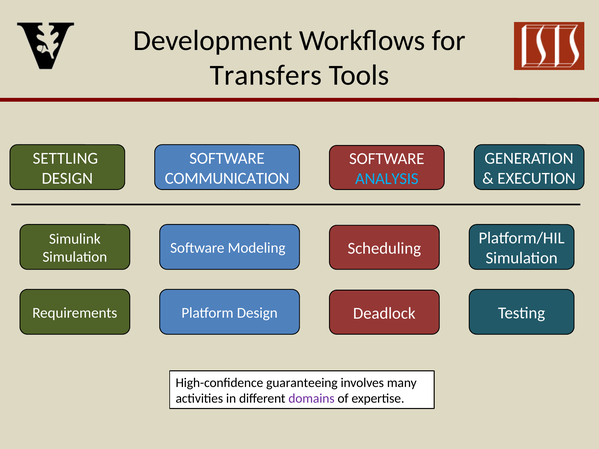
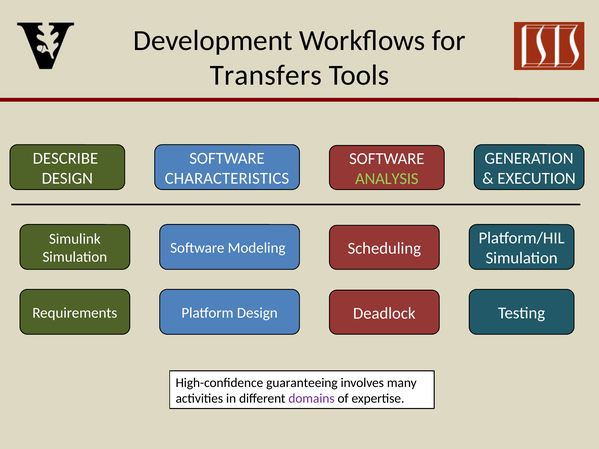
SETTLING: SETTLING -> DESCRIBE (65, 158)
COMMUNICATION: COMMUNICATION -> CHARACTERISTICS (227, 178)
ANALYSIS colour: light blue -> light green (387, 179)
